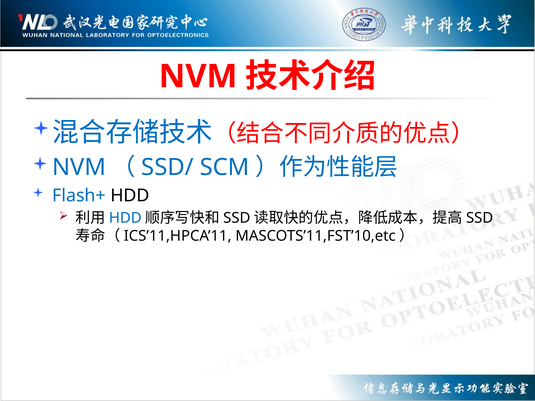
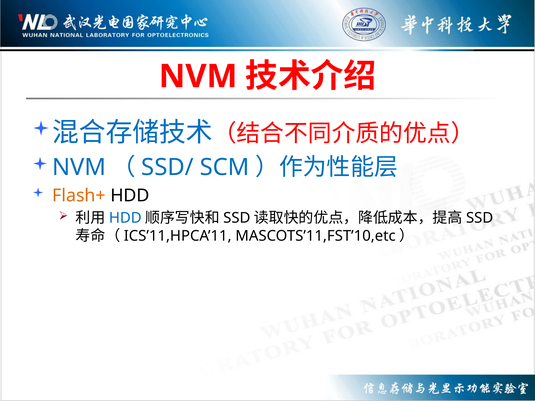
Flash+ colour: blue -> orange (79, 196)
